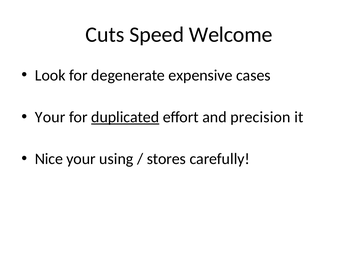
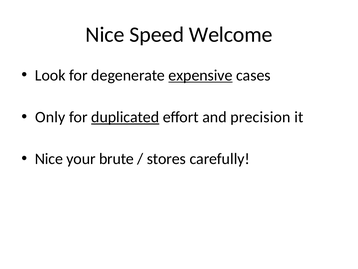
Cuts: Cuts -> Nice (105, 35)
expensive underline: none -> present (201, 75)
Your: Your -> Only (50, 117)
using: using -> brute (116, 159)
